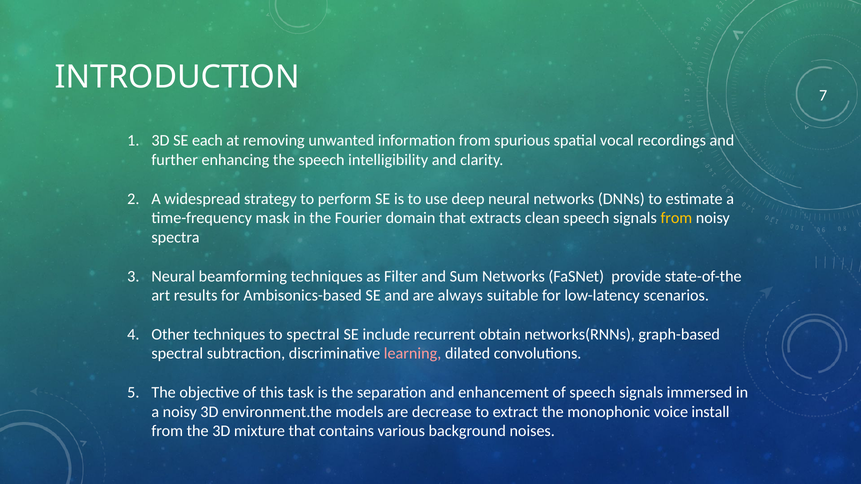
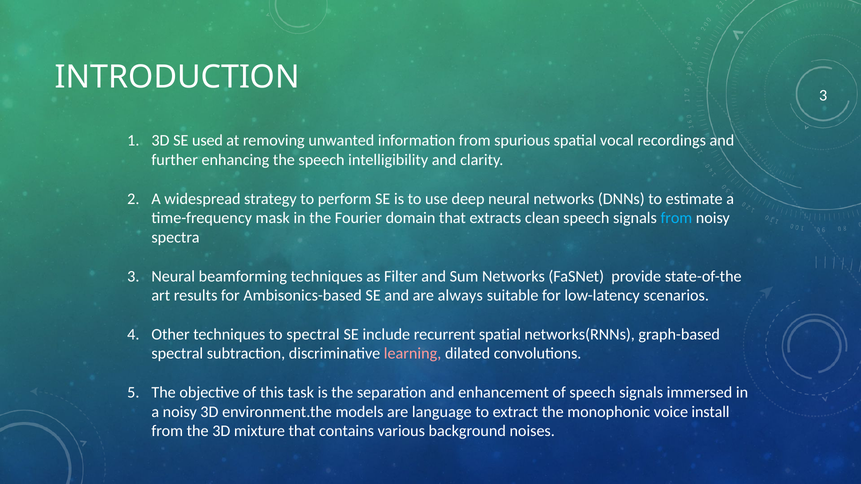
INTRODUCTION 7: 7 -> 3 (823, 95)
each: each -> used (207, 141)
from colour: yellow -> light blue (676, 218)
recurrent obtain: obtain -> spatial (500, 334)
decrease: decrease -> language (442, 412)
